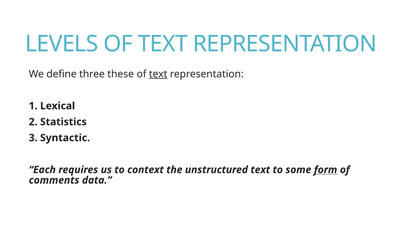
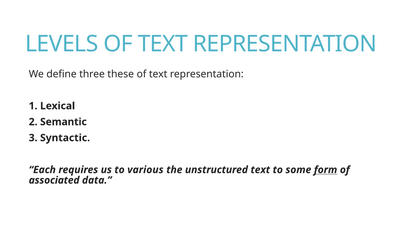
text underline: present -> none (158, 74)
Statistics: Statistics -> Semantic (63, 122)
context: context -> various (145, 169)
comments: comments -> associated (54, 180)
